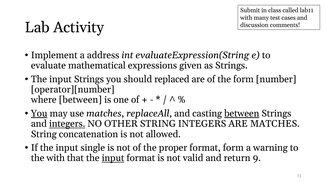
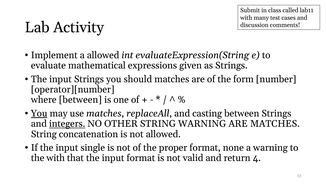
a address: address -> allowed (103, 55)
should replaced: replaced -> matches (172, 79)
between underline: present -> none (242, 113)
STRING INTEGERS: INTEGERS -> WARNING (202, 123)
format form: form -> none (233, 147)
input underline: present -> none (113, 158)
9: 9 -> 4 (257, 158)
